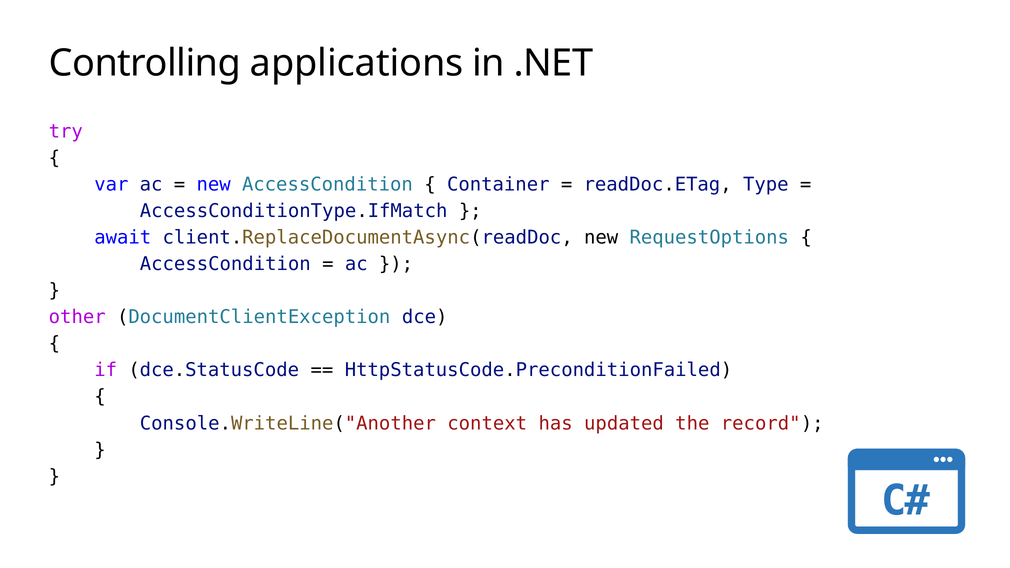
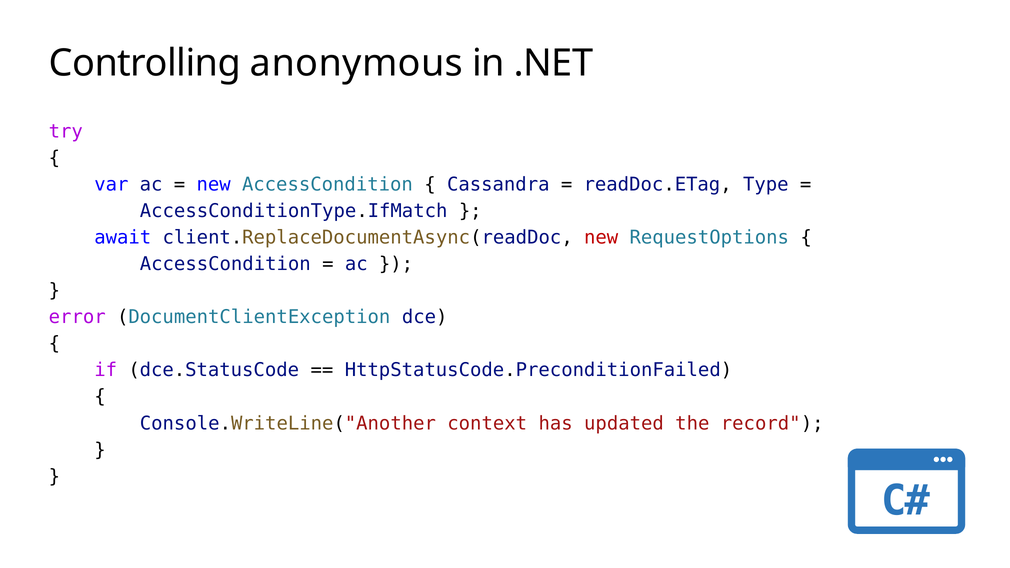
applications: applications -> anonymous (356, 63)
Container: Container -> Cassandra (498, 185)
new colour: black -> red (601, 238)
other: other -> error (77, 317)
